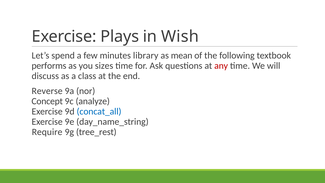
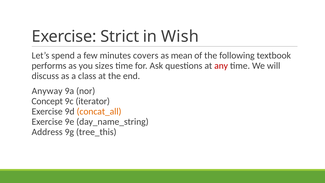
Plays: Plays -> Strict (120, 36)
library: library -> covers (146, 55)
Reverse: Reverse -> Anyway (47, 91)
analyze: analyze -> iterator (93, 101)
concat_all colour: blue -> orange (99, 111)
Require: Require -> Address (47, 132)
tree_rest: tree_rest -> tree_this (96, 132)
